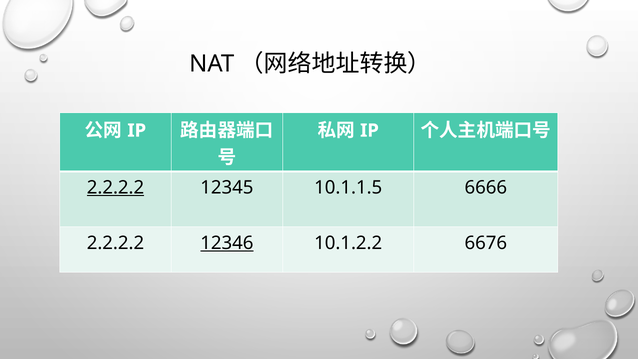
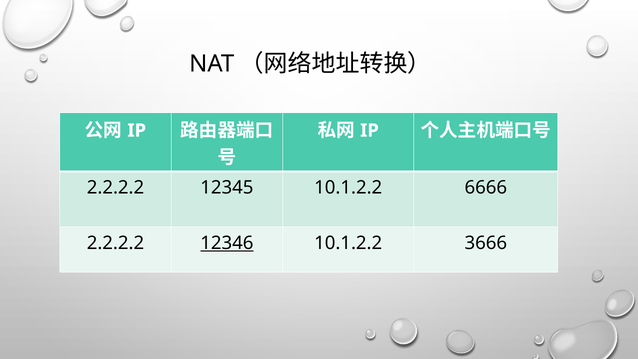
2.2.2.2 underline: present -> none (116, 187)
12345 10.1.1.5: 10.1.1.5 -> 10.1.2.2 (348, 187)
6676: 6676 -> 3666 (486, 243)
